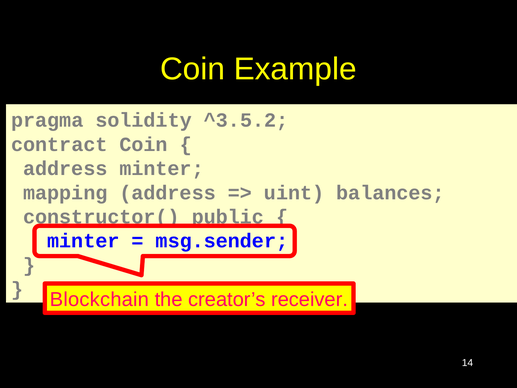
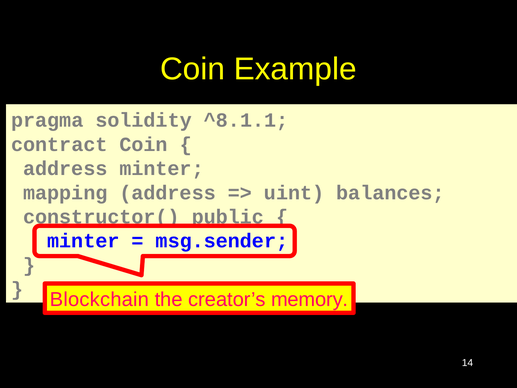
^3.5.2: ^3.5.2 -> ^8.1.1 (246, 120)
receiver: receiver -> memory (310, 299)
